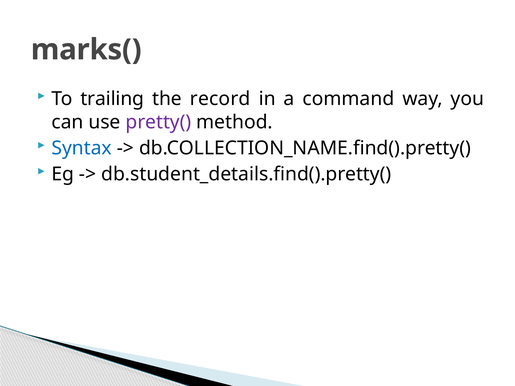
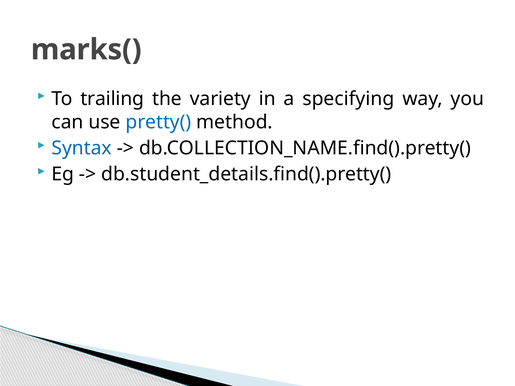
record: record -> variety (220, 99)
command: command -> specifying (348, 99)
pretty( colour: purple -> blue (158, 122)
